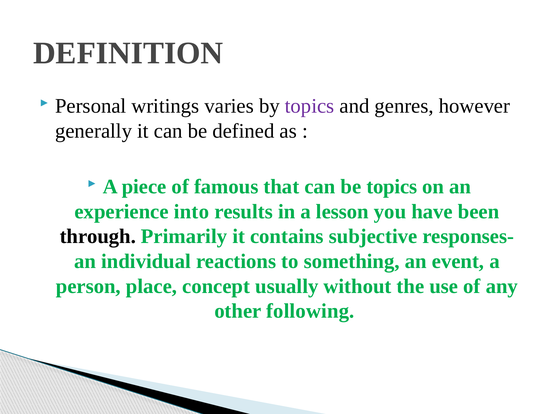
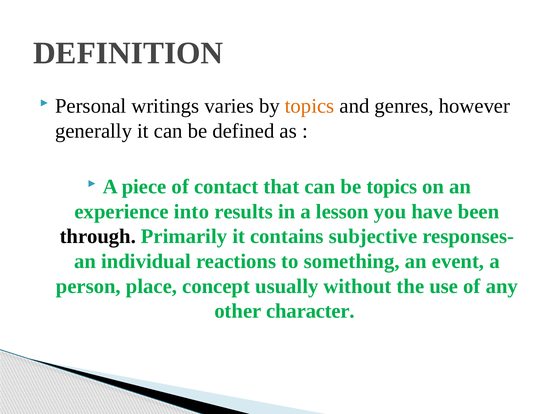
topics colour: purple -> orange (310, 106)
famous: famous -> contact (226, 187)
following: following -> character (310, 311)
